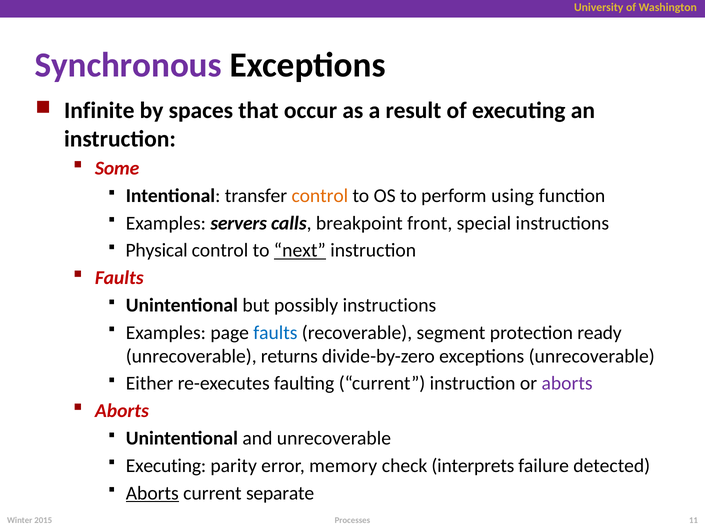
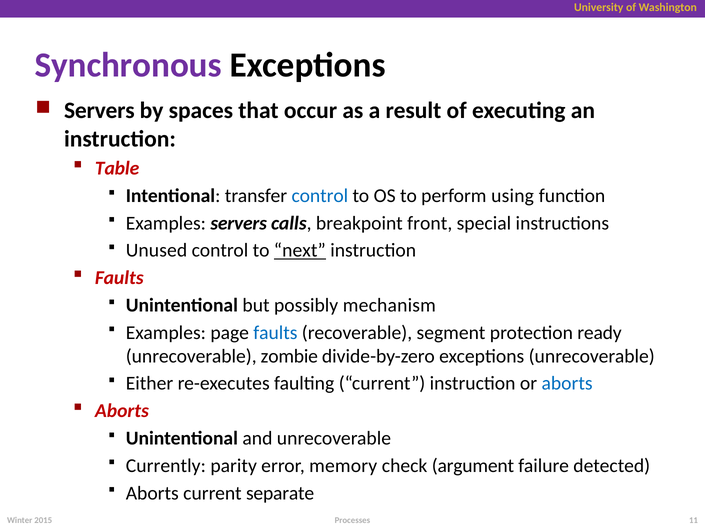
Infinite: Infinite -> Servers (99, 111)
Some: Some -> Table (117, 169)
control colour: orange -> blue (320, 196)
Physical: Physical -> Unused (156, 251)
possibly instructions: instructions -> mechanism (389, 306)
returns: returns -> zombie (289, 357)
aborts colour: purple -> blue (567, 384)
Executing: Executing -> Currently (166, 466)
interprets: interprets -> argument (473, 466)
Aborts underline: present -> none (152, 494)
